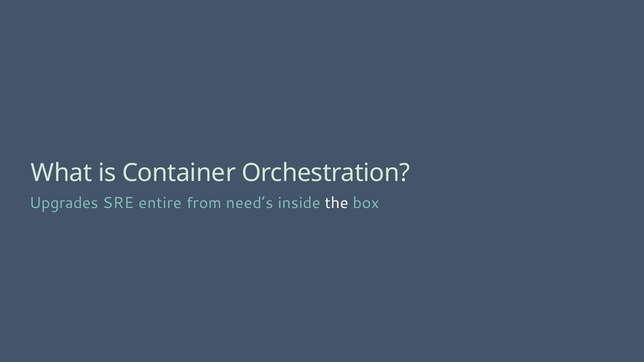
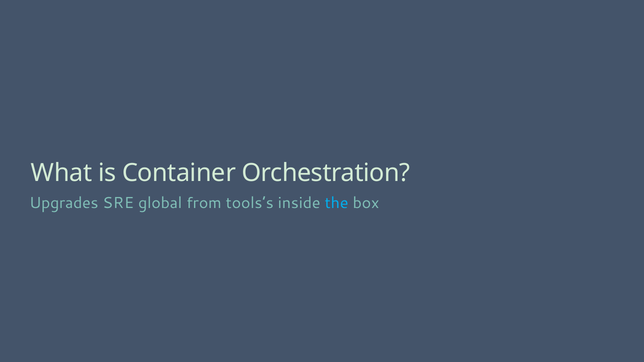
entire: entire -> global (160, 203)
need’s: need’s -> tools’s (250, 203)
the colour: white -> light blue (337, 203)
